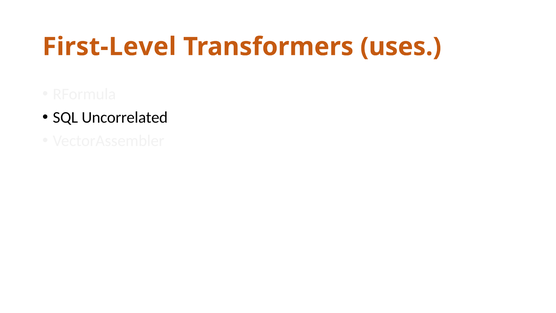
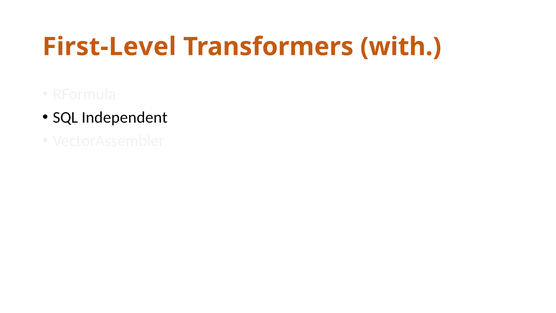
uses: uses -> with (401, 47)
Uncorrelated: Uncorrelated -> Independent (125, 117)
